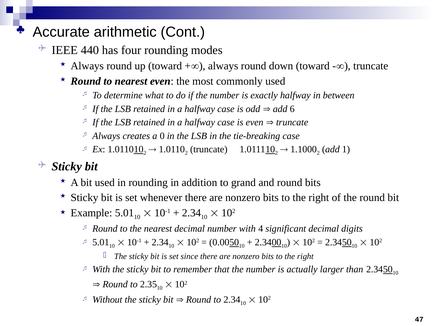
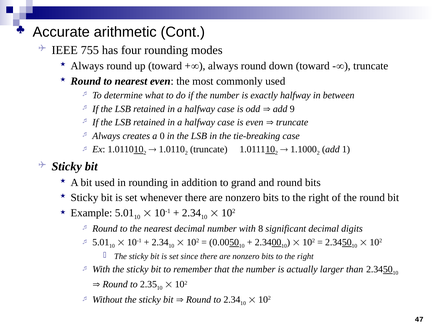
440: 440 -> 755 (90, 50)
6: 6 -> 9 (292, 109)
4: 4 -> 8 (261, 229)
